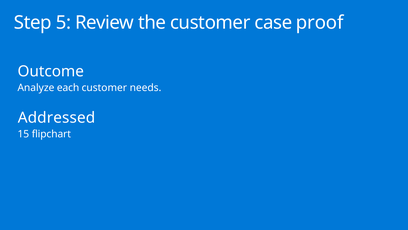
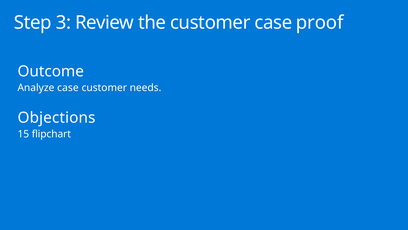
5: 5 -> 3 (64, 23)
Analyze each: each -> case (68, 88)
Addressed: Addressed -> Objections (56, 118)
